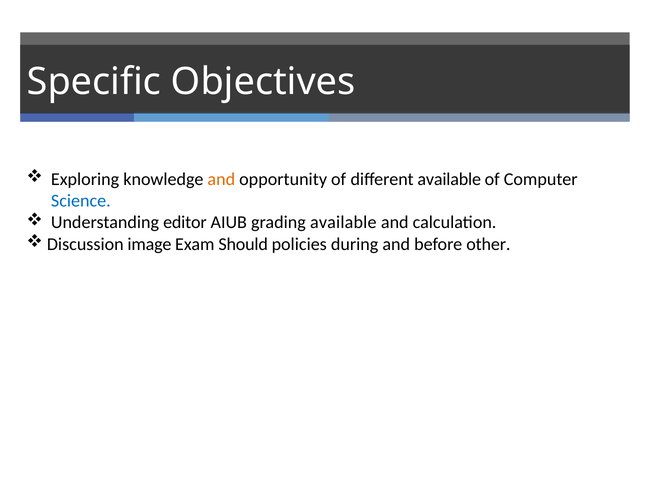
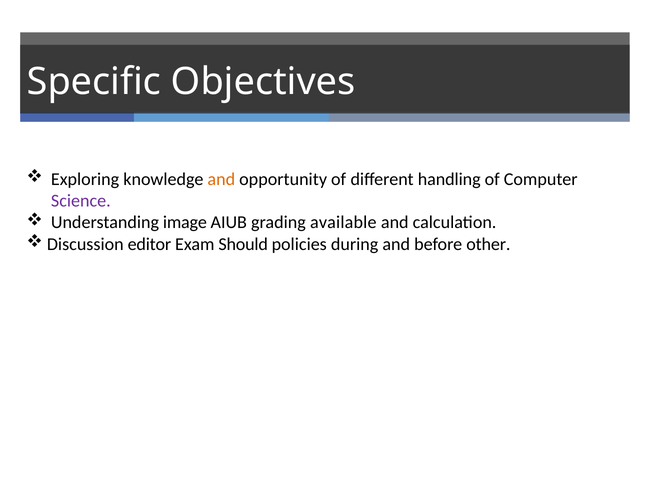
different available: available -> handling (449, 179)
Science colour: blue -> purple (81, 201)
editor: editor -> image (185, 223)
image: image -> editor (149, 244)
